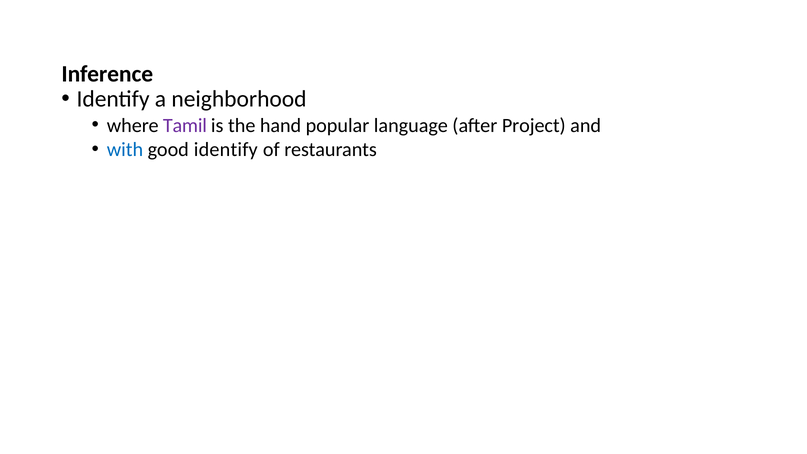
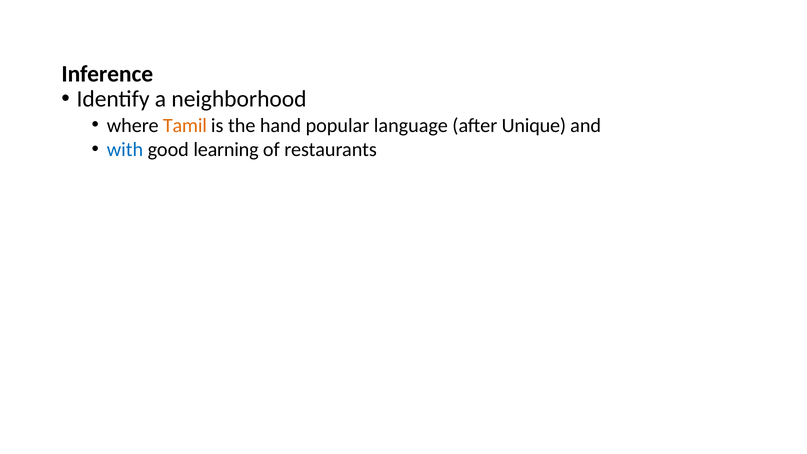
Tamil colour: purple -> orange (185, 125)
Project: Project -> Unique (534, 125)
good identify: identify -> learning (226, 150)
